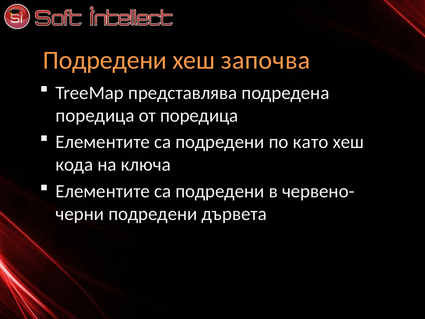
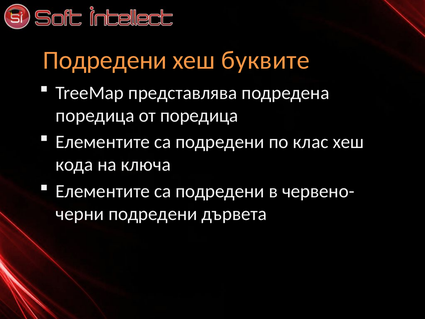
започва: започва -> буквите (266, 60)
като: като -> клас (311, 142)
